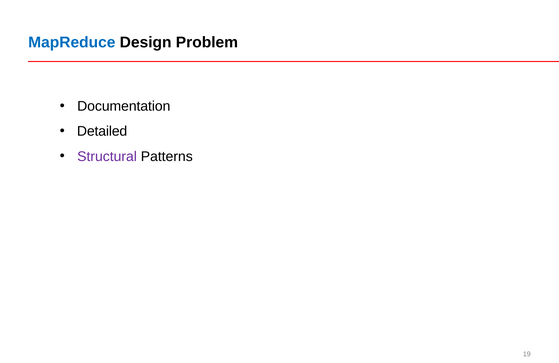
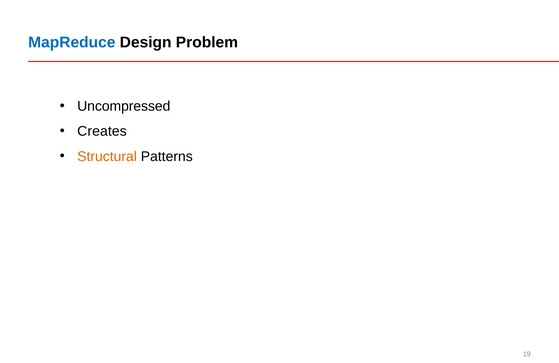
Documentation: Documentation -> Uncompressed (124, 106)
Detailed: Detailed -> Creates (102, 131)
Structural colour: purple -> orange (107, 157)
